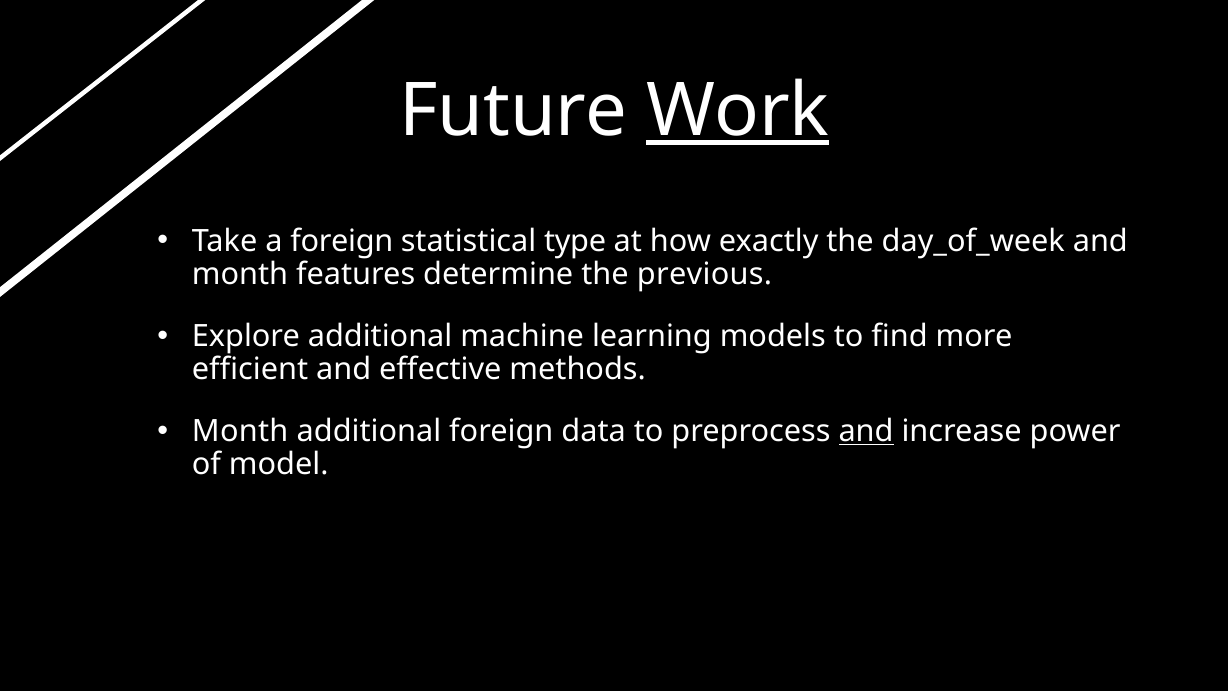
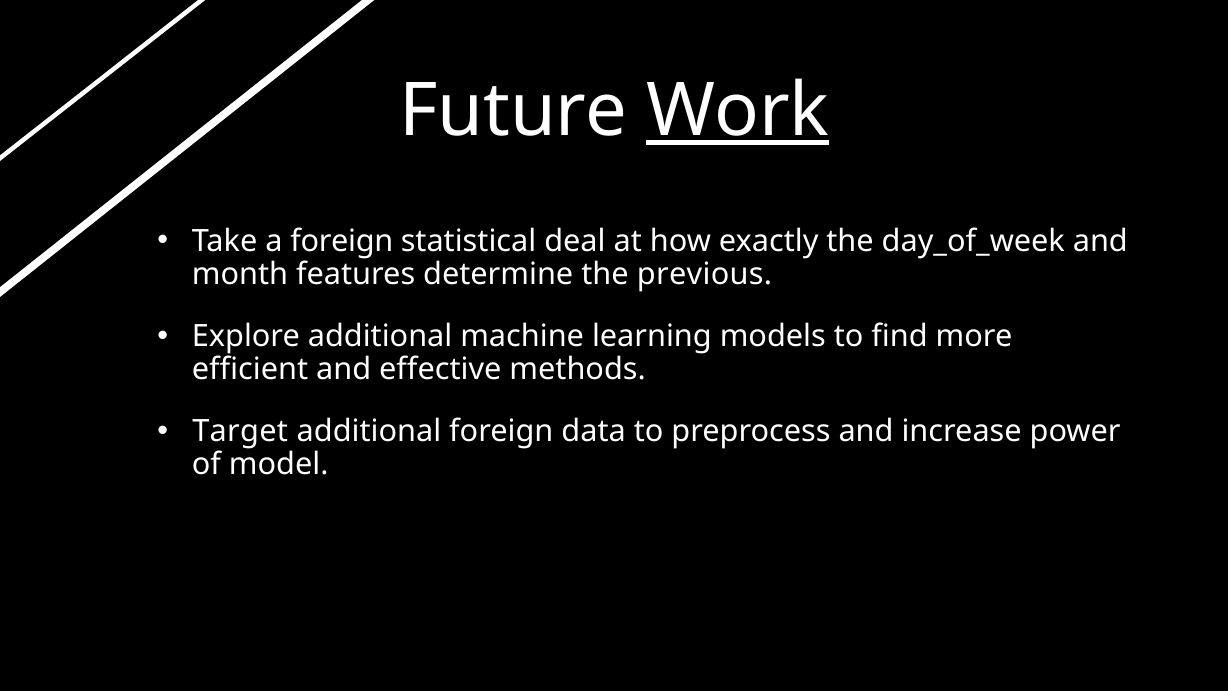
type: type -> deal (575, 241)
Month: Month -> Target (240, 431)
and underline: present -> none (866, 431)
